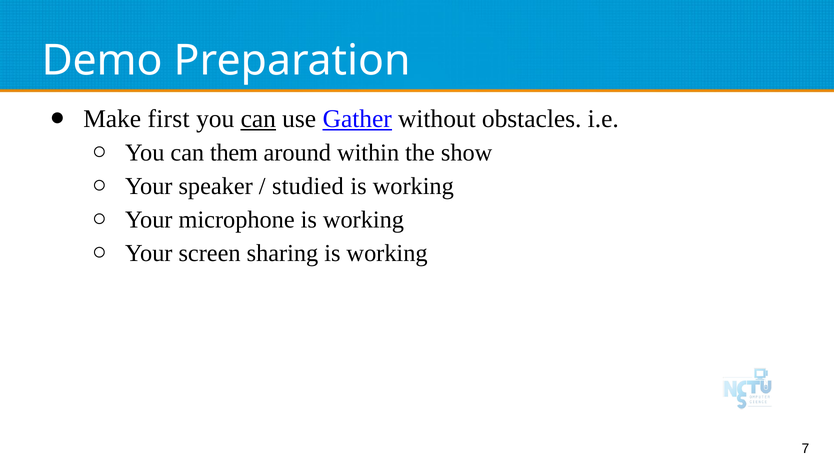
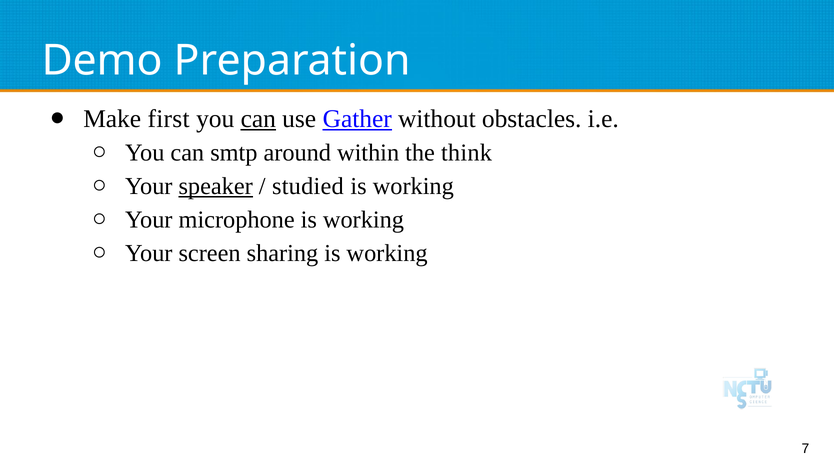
them: them -> smtp (234, 153)
show: show -> think (466, 153)
speaker underline: none -> present (216, 186)
